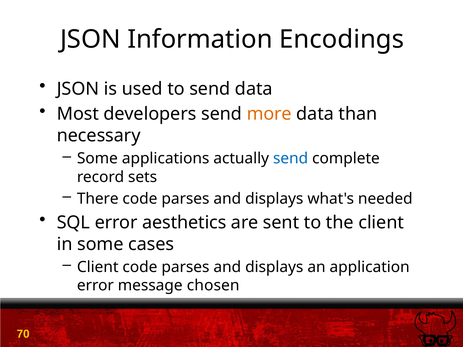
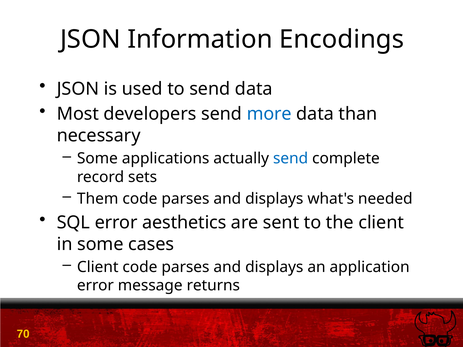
more colour: orange -> blue (269, 114)
There: There -> Them (98, 199)
chosen: chosen -> returns (213, 286)
